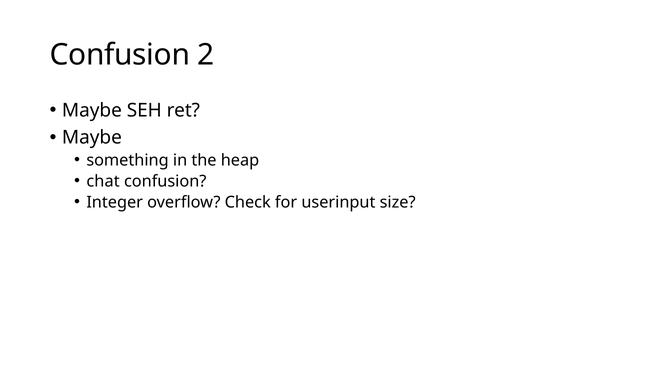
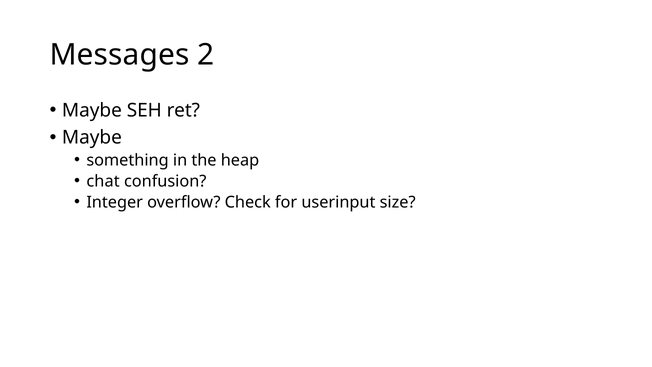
Confusion: Confusion -> Messages (120, 55)
